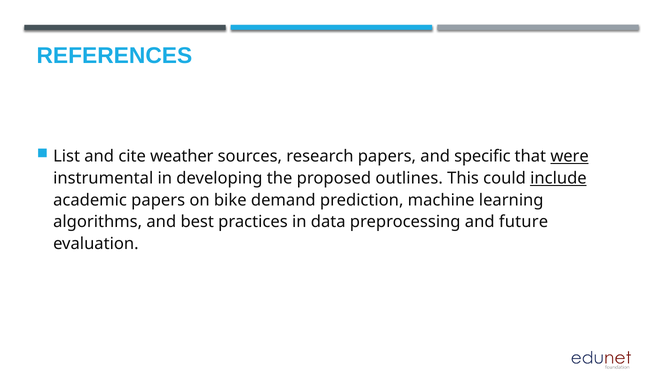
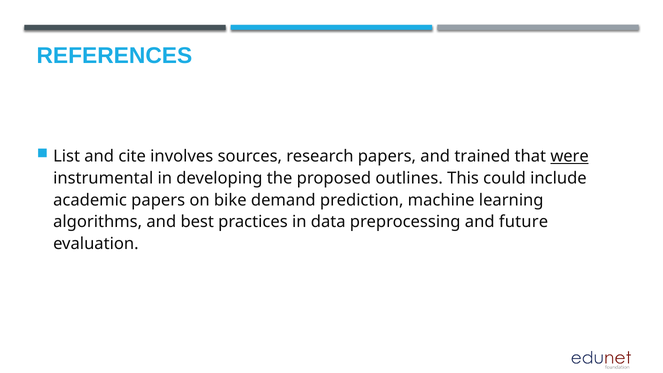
weather: weather -> involves (182, 156)
specific: specific -> trained (482, 156)
include underline: present -> none (558, 178)
